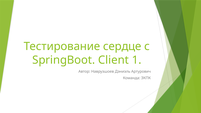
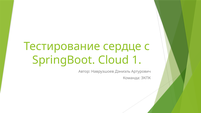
Client: Client -> Cloud (114, 60)
